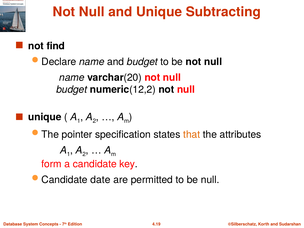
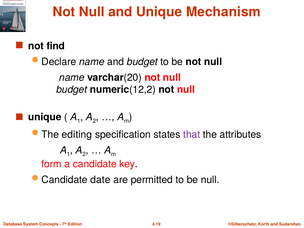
Subtracting: Subtracting -> Mechanism (223, 12)
pointer: pointer -> editing (77, 134)
that colour: orange -> purple (192, 134)
